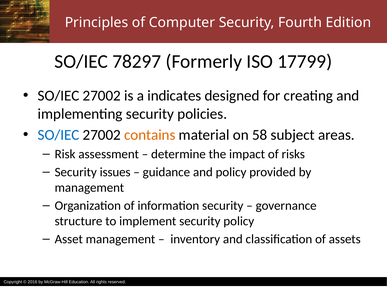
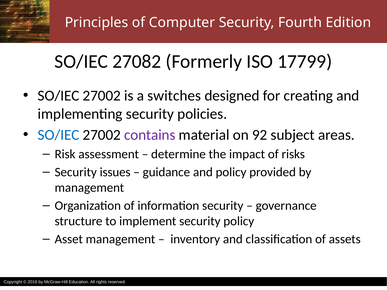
78297: 78297 -> 27082 (137, 62)
indicates: indicates -> switches (174, 96)
contains colour: orange -> purple (150, 135)
58: 58 -> 92 (260, 135)
